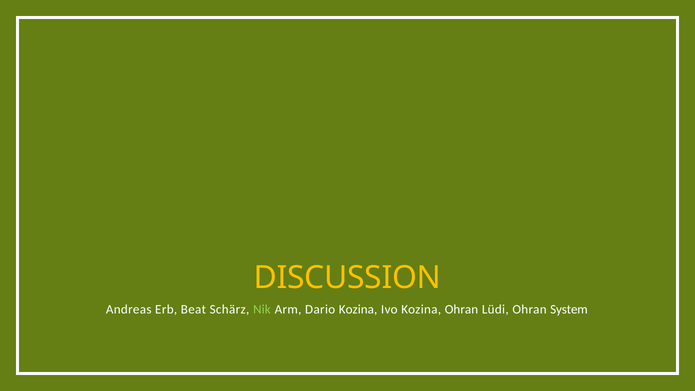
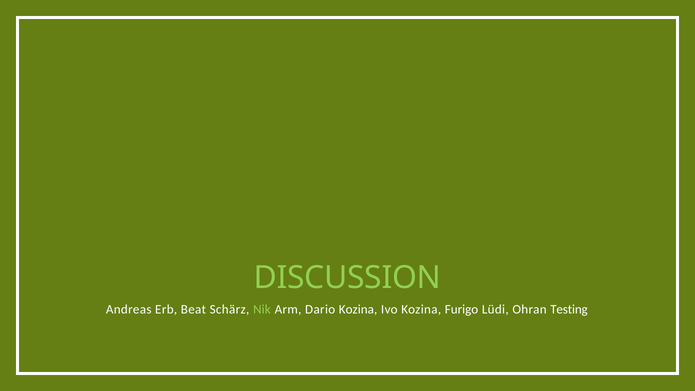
DISCUSSION colour: yellow -> light green (347, 278)
Kozina Ohran: Ohran -> Furigo (461, 309)
System: System -> Testing (569, 309)
